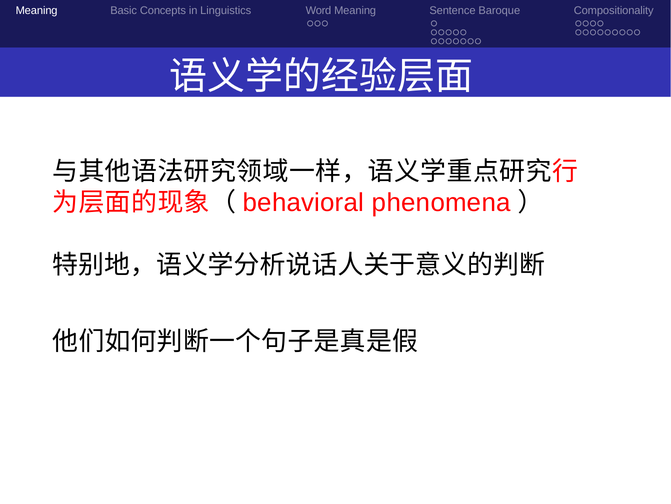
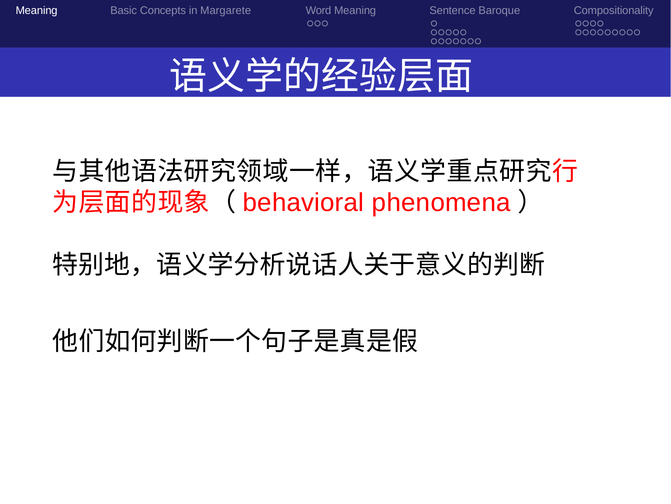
Linguistics: Linguistics -> Margarete (226, 11)
